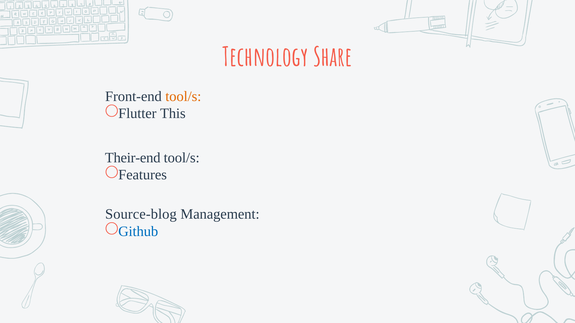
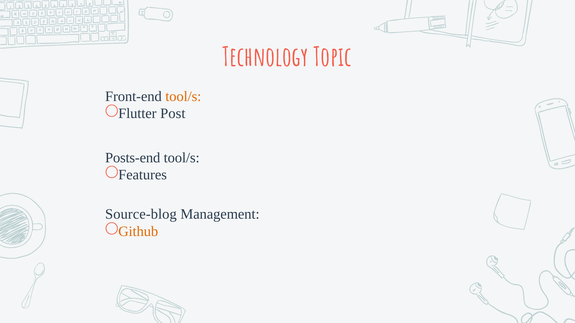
Share: Share -> Topic (333, 58)
This: This -> Post (173, 114)
Their-end: Their-end -> Posts-end (133, 158)
Github colour: blue -> orange (138, 232)
